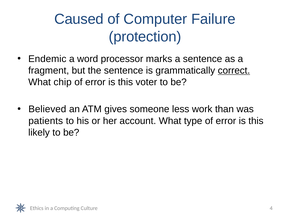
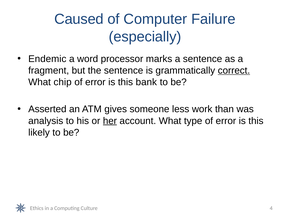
protection: protection -> especially (145, 37)
voter: voter -> bank (146, 82)
Believed: Believed -> Asserted (47, 109)
patients: patients -> analysis (46, 121)
her underline: none -> present (110, 121)
